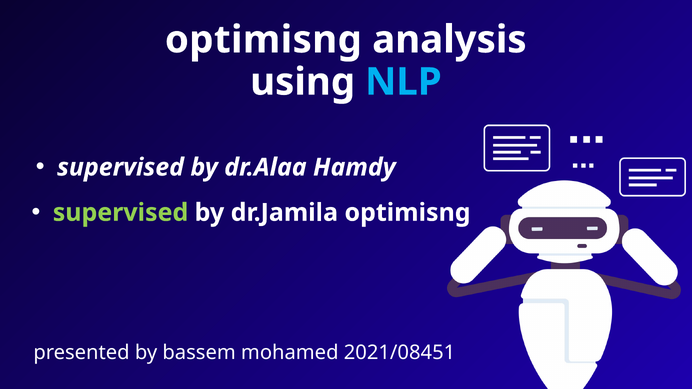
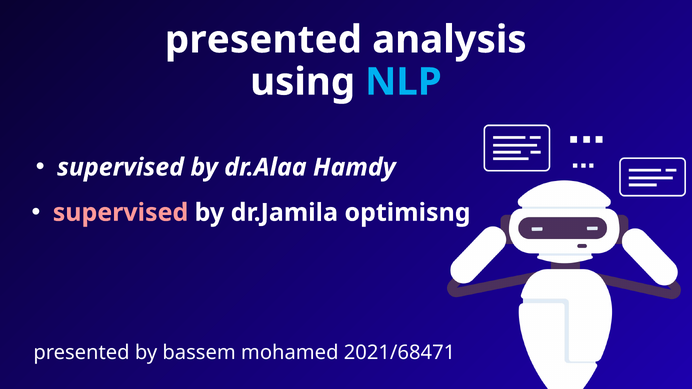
optimisng: optimisng -> presented (263, 40)
supervised colour: light green -> pink (121, 213)
2021/08451: 2021/08451 -> 2021/68471 (400, 353)
